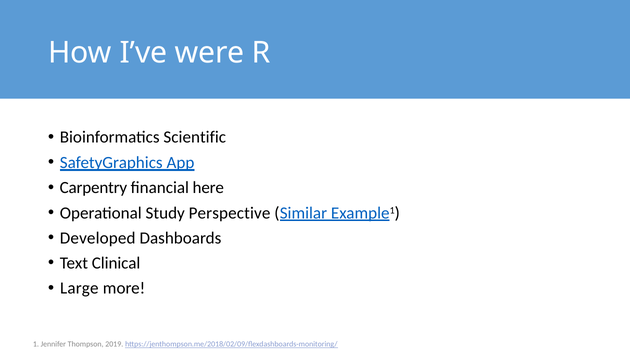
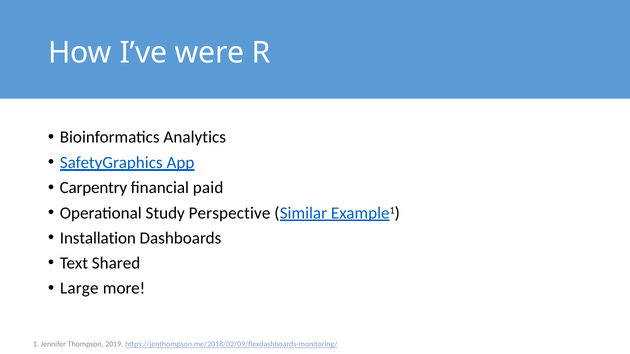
Scientific: Scientific -> Analytics (195, 137)
here: here -> paid (208, 188)
Developed: Developed -> Installation (98, 238)
Clinical: Clinical -> Shared (116, 263)
